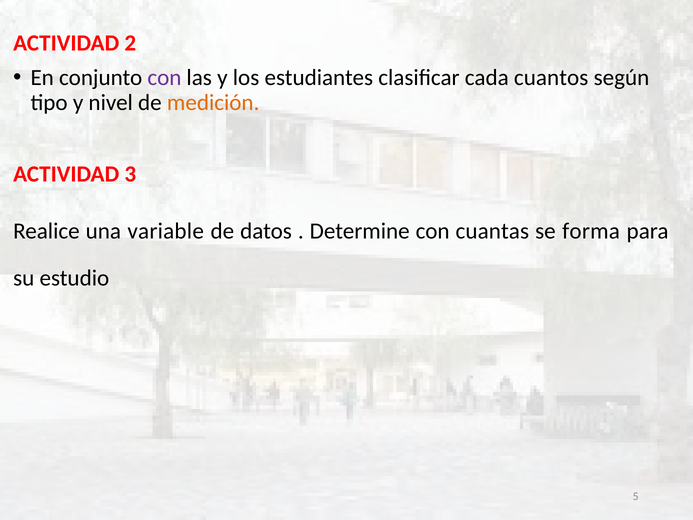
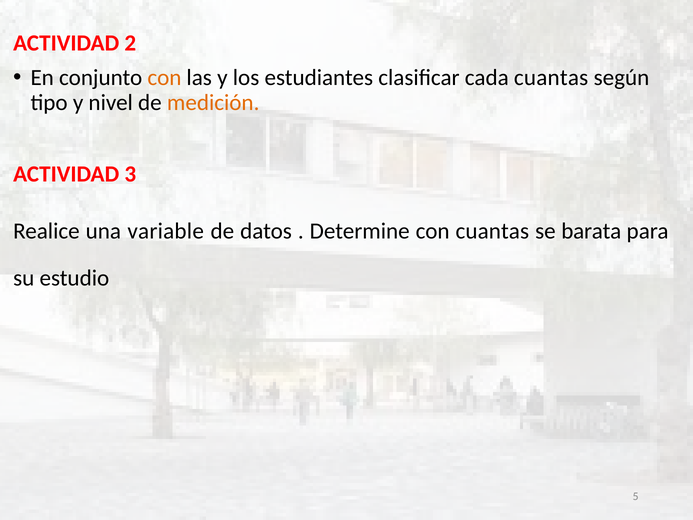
con colour: purple -> orange (164, 78)
cada cuantos: cuantos -> cuantas (551, 78)
forma: forma -> barata (591, 231)
